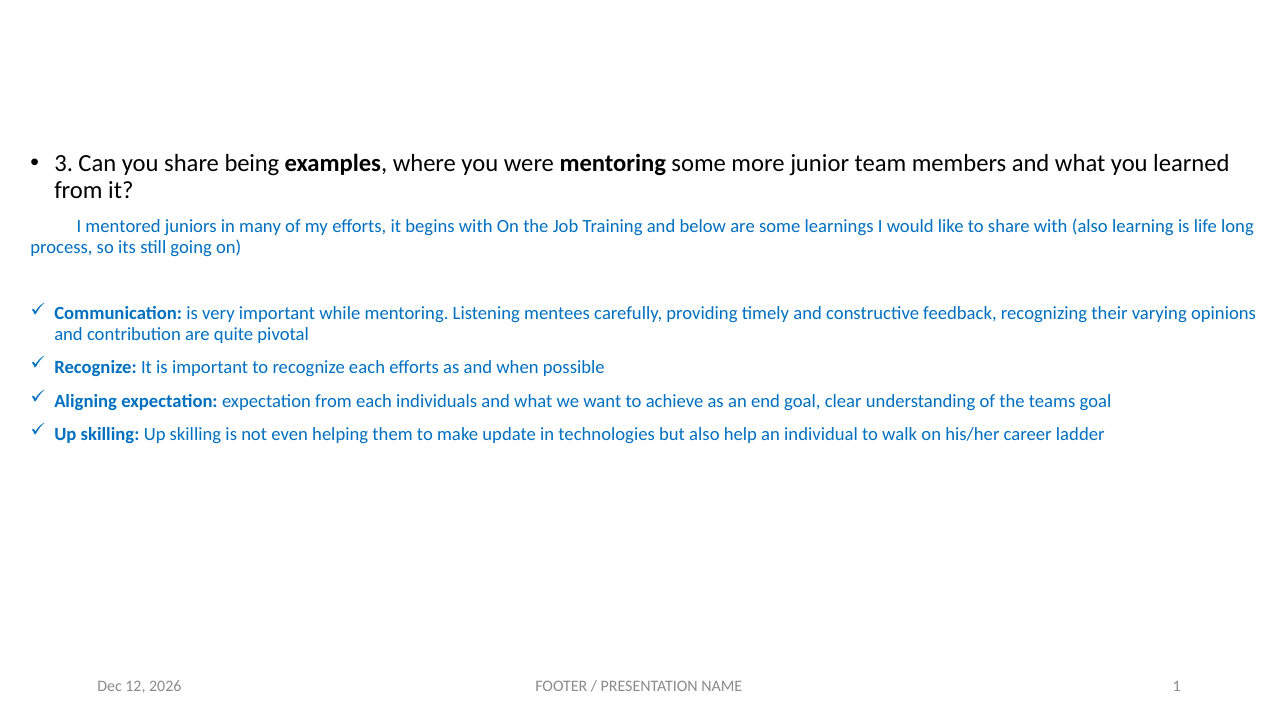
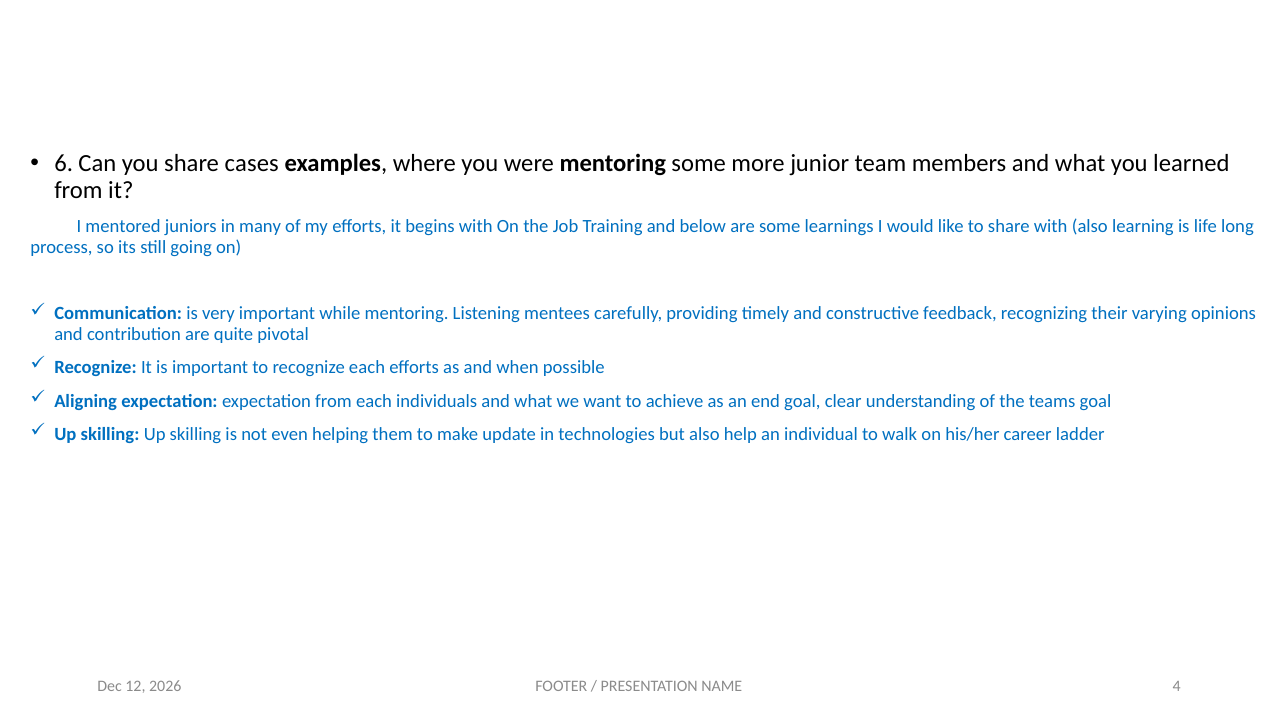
3: 3 -> 6 (64, 163)
being: being -> cases (252, 163)
1: 1 -> 4 (1177, 686)
